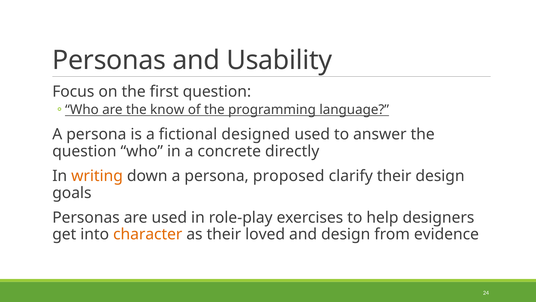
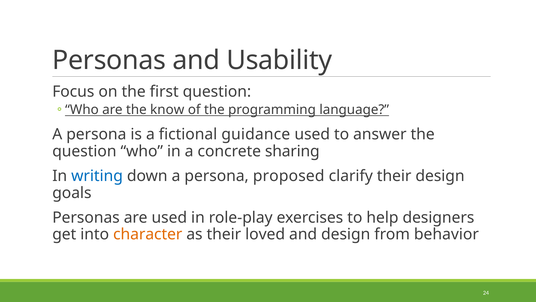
designed: designed -> guidance (256, 134)
directly: directly -> sharing (292, 151)
writing colour: orange -> blue (97, 176)
evidence: evidence -> behavior (446, 234)
